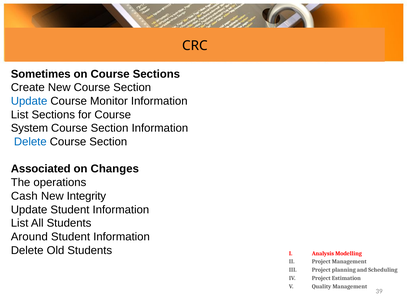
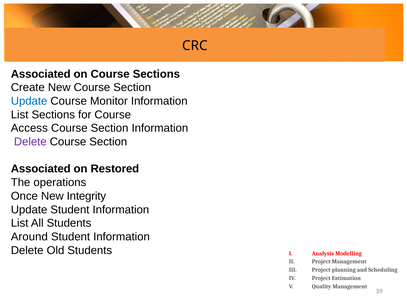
Sometimes: Sometimes -> Associated (41, 74)
System: System -> Access (29, 128)
Delete colour: blue -> purple (30, 142)
Changes: Changes -> Restored (115, 169)
Cash: Cash -> Once (24, 196)
